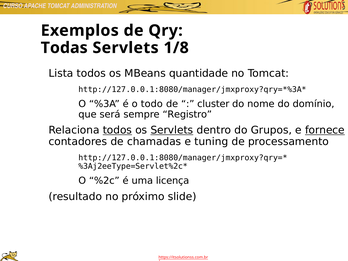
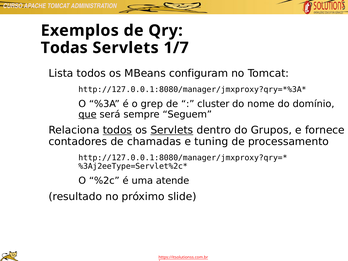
1/8: 1/8 -> 1/7 (176, 48)
quantidade: quantidade -> configuram (199, 73)
todo: todo -> grep (152, 104)
que underline: none -> present (87, 114)
Registro: Registro -> Seguem (187, 114)
fornece underline: present -> none (325, 130)
licença: licença -> atende (173, 181)
